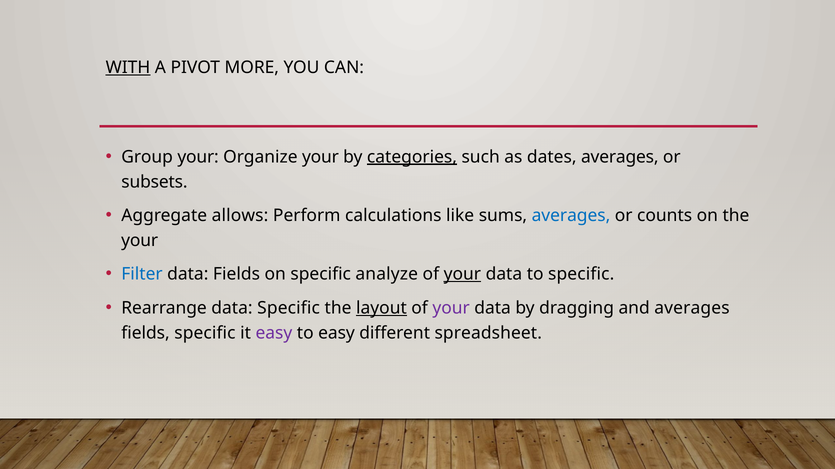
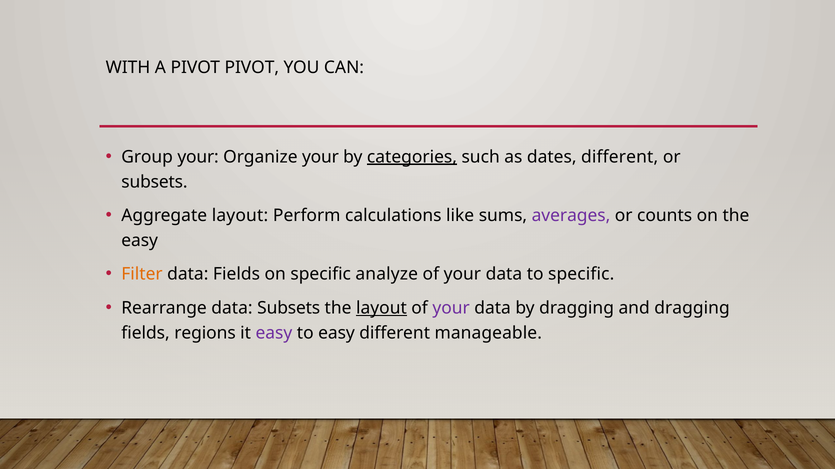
WITH underline: present -> none (128, 68)
PIVOT MORE: MORE -> PIVOT (252, 68)
dates averages: averages -> different (620, 157)
Aggregate allows: allows -> layout (240, 216)
averages colour: blue -> purple (571, 216)
your: your -> easy (140, 241)
Filter colour: blue -> orange (142, 275)
your underline: present -> none (462, 275)
data Specific: Specific -> Subsets (289, 308)
and averages: averages -> dragging (692, 308)
fields specific: specific -> regions (205, 333)
spreadsheet: spreadsheet -> manageable (488, 333)
